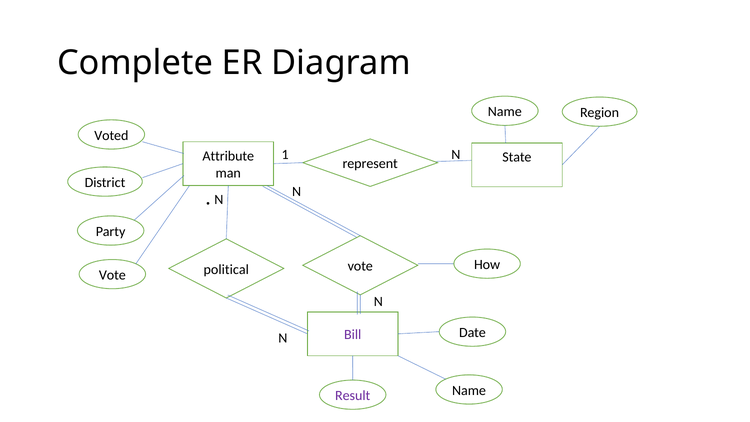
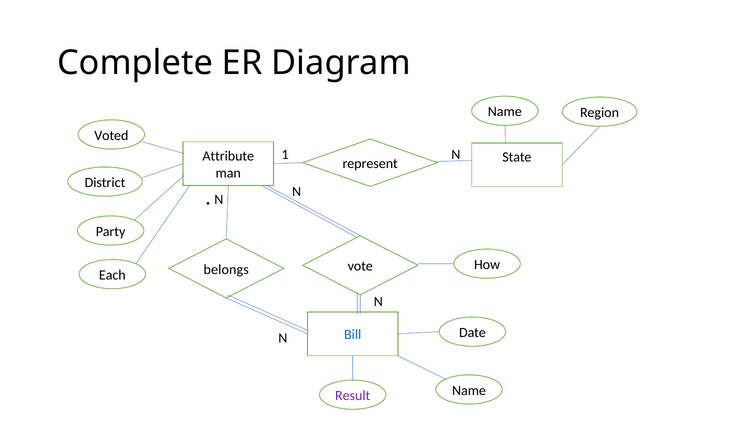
political: political -> belongs (226, 269)
Vote: Vote -> Each (112, 275)
Bill colour: purple -> blue (353, 335)
